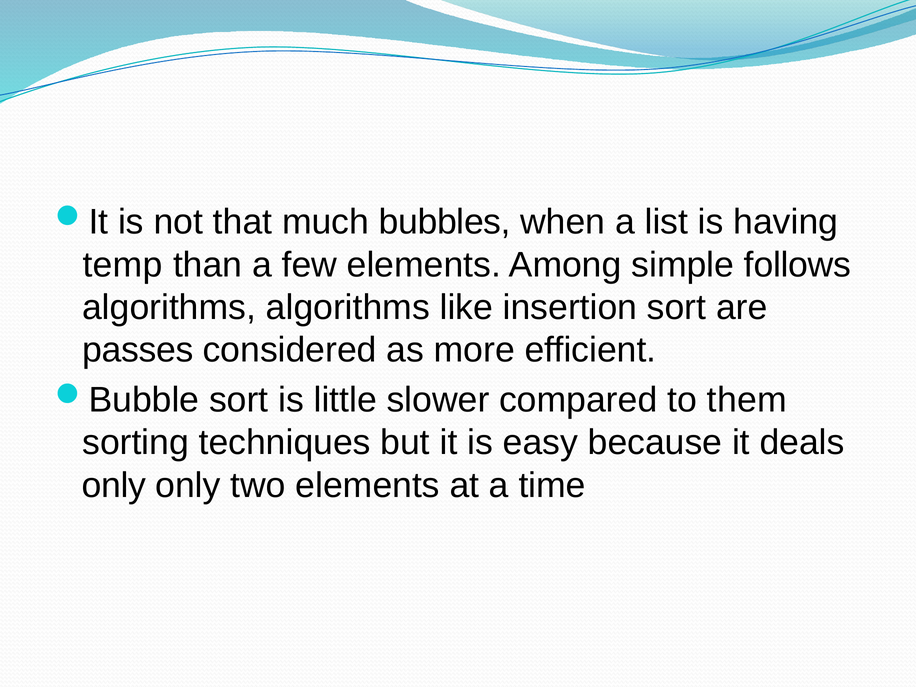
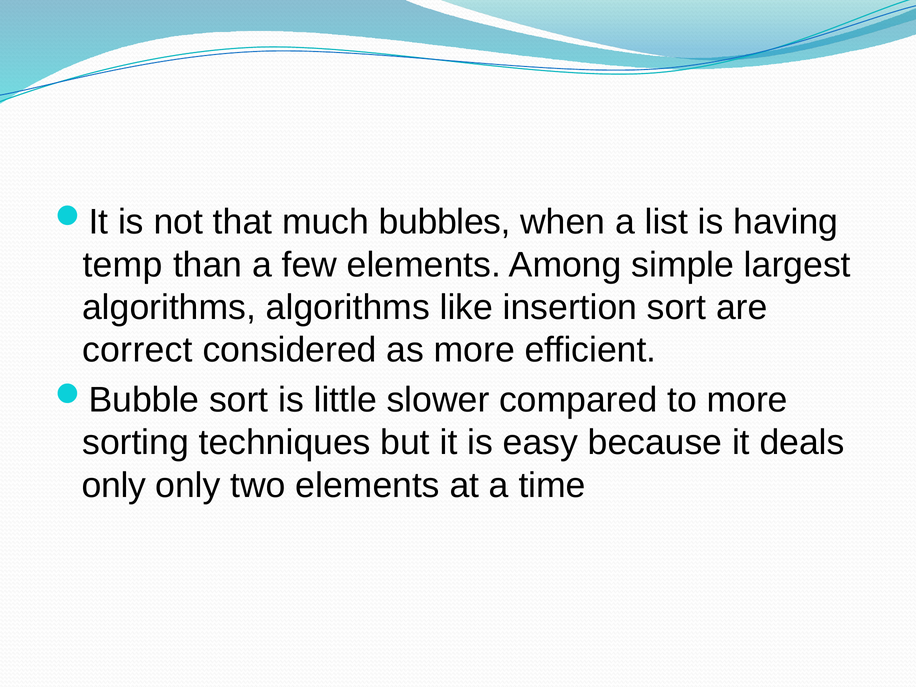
follows: follows -> largest (797, 265)
passes: passes -> correct (137, 350)
to them: them -> more (747, 400)
